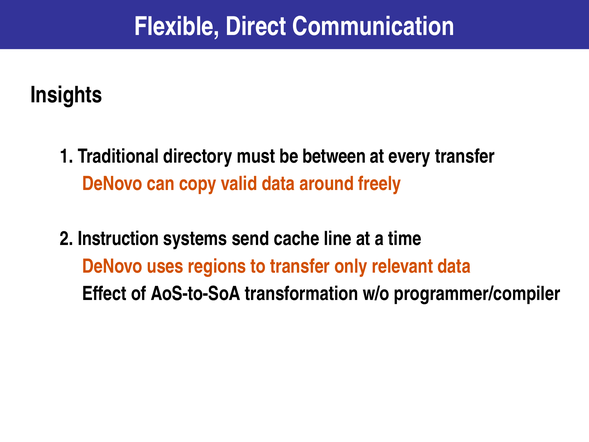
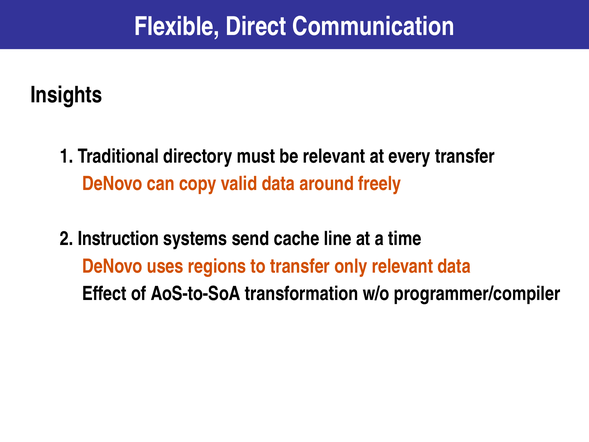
be between: between -> relevant (334, 156)
